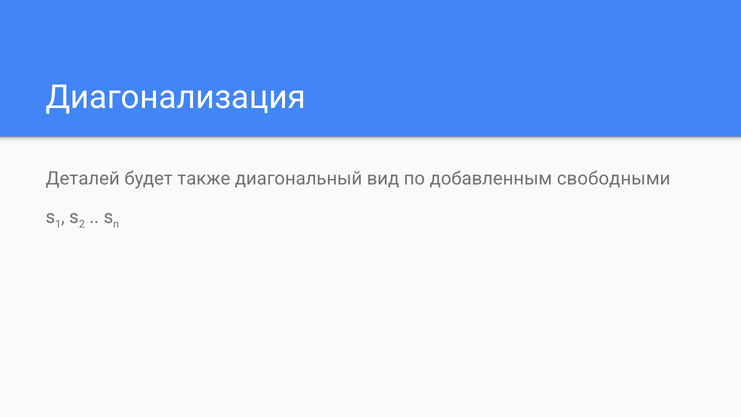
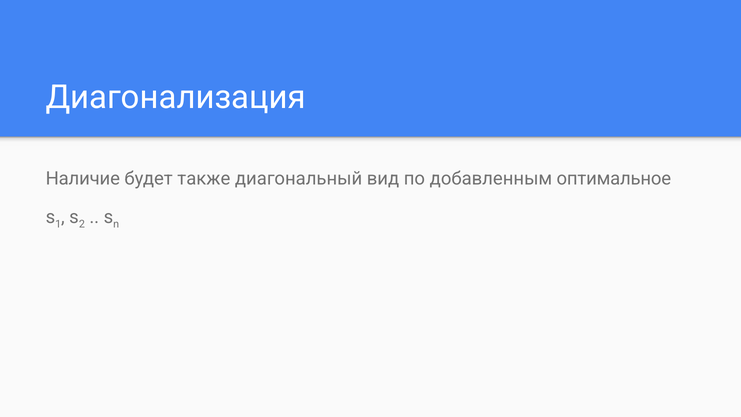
Деталей: Деталей -> Наличие (83, 179)
свободными: свободными -> оптимальное (614, 179)
